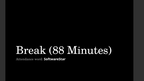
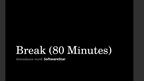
88: 88 -> 80 (57, 50)
